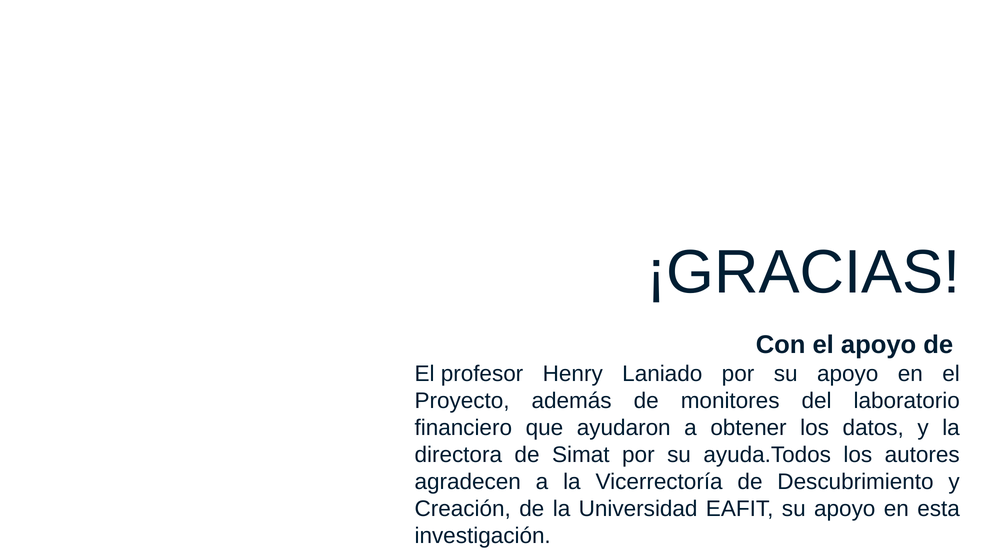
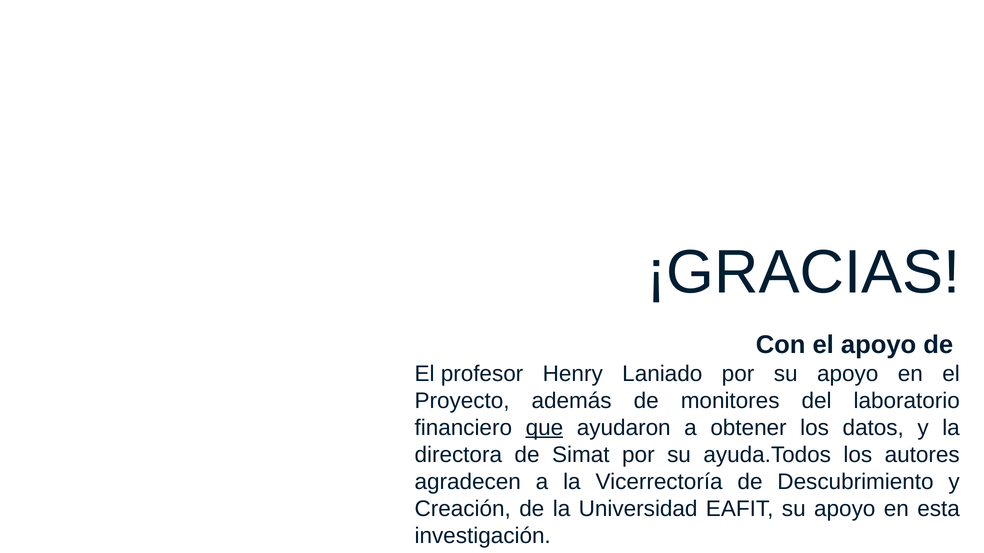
que underline: none -> present (544, 428)
